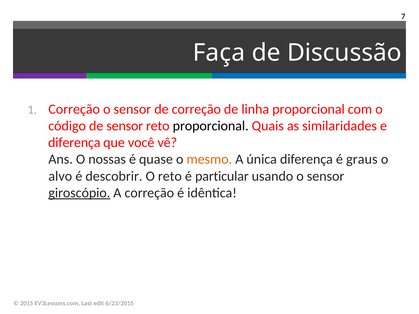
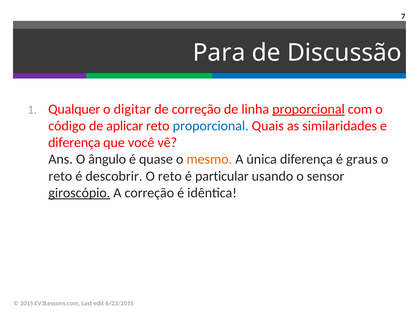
Faça: Faça -> Para (219, 53)
Correção: Correção -> Qualquer (74, 109)
sensor: sensor -> digitar (132, 109)
proporcional underline: none -> present (309, 109)
de sensor: sensor -> aplicar (125, 126)
proporcional colour: black -> blue (211, 126)
nossas: nossas -> ângulo (107, 160)
alvo: alvo -> reto (60, 176)
